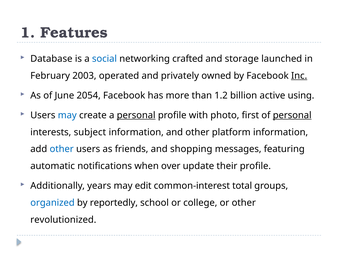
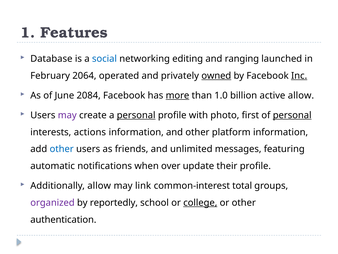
crafted: crafted -> editing (188, 59)
storage: storage -> ranging (242, 59)
2003: 2003 -> 2064 (84, 76)
owned underline: none -> present (216, 76)
2054: 2054 -> 2084 (89, 95)
more underline: none -> present (178, 95)
1.2: 1.2 -> 1.0 (221, 95)
active using: using -> allow (301, 95)
may colour: blue -> purple (67, 115)
subject: subject -> actions (90, 132)
shopping: shopping -> unlimited (191, 149)
Additionally years: years -> allow (99, 185)
edit: edit -> link (143, 185)
organized colour: blue -> purple (52, 202)
college underline: none -> present (200, 202)
revolutionized: revolutionized -> authentication (63, 219)
